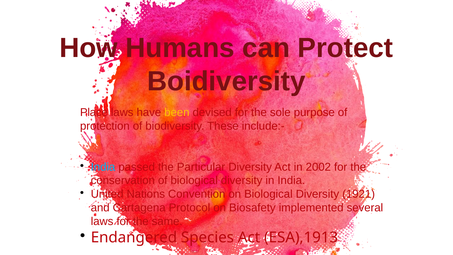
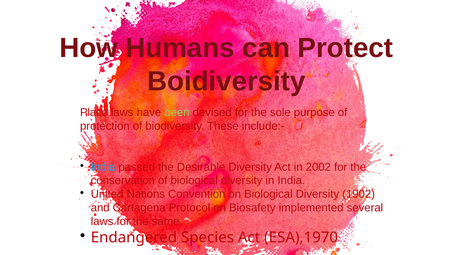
been colour: yellow -> light green (177, 112)
Particular: Particular -> Desirable (201, 167)
1921: 1921 -> 1902 (359, 194)
ESA),1913: ESA),1913 -> ESA),1970 (301, 237)
